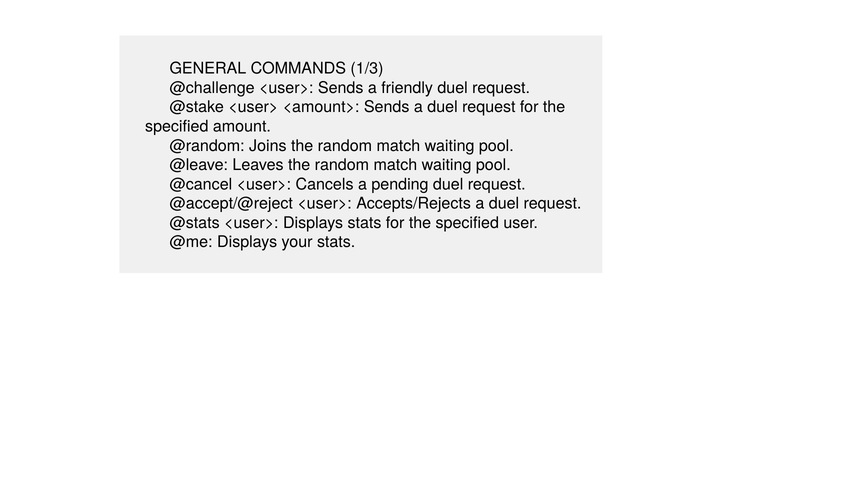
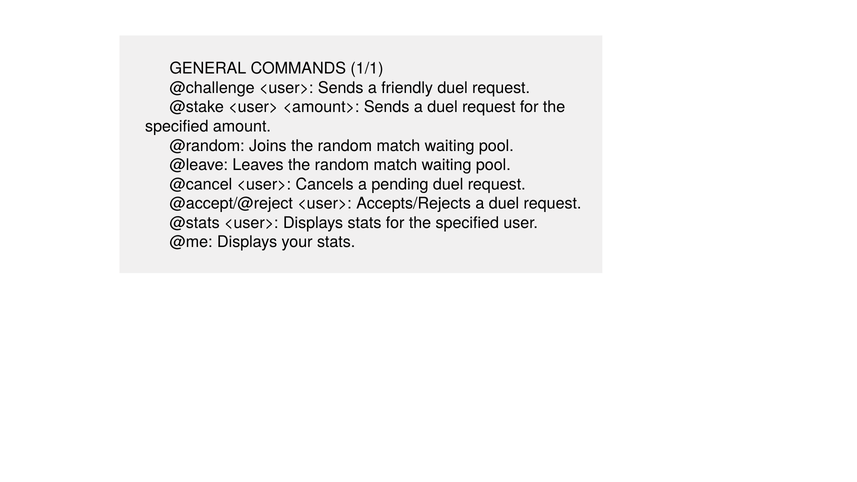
1/3: 1/3 -> 1/1 (367, 69)
